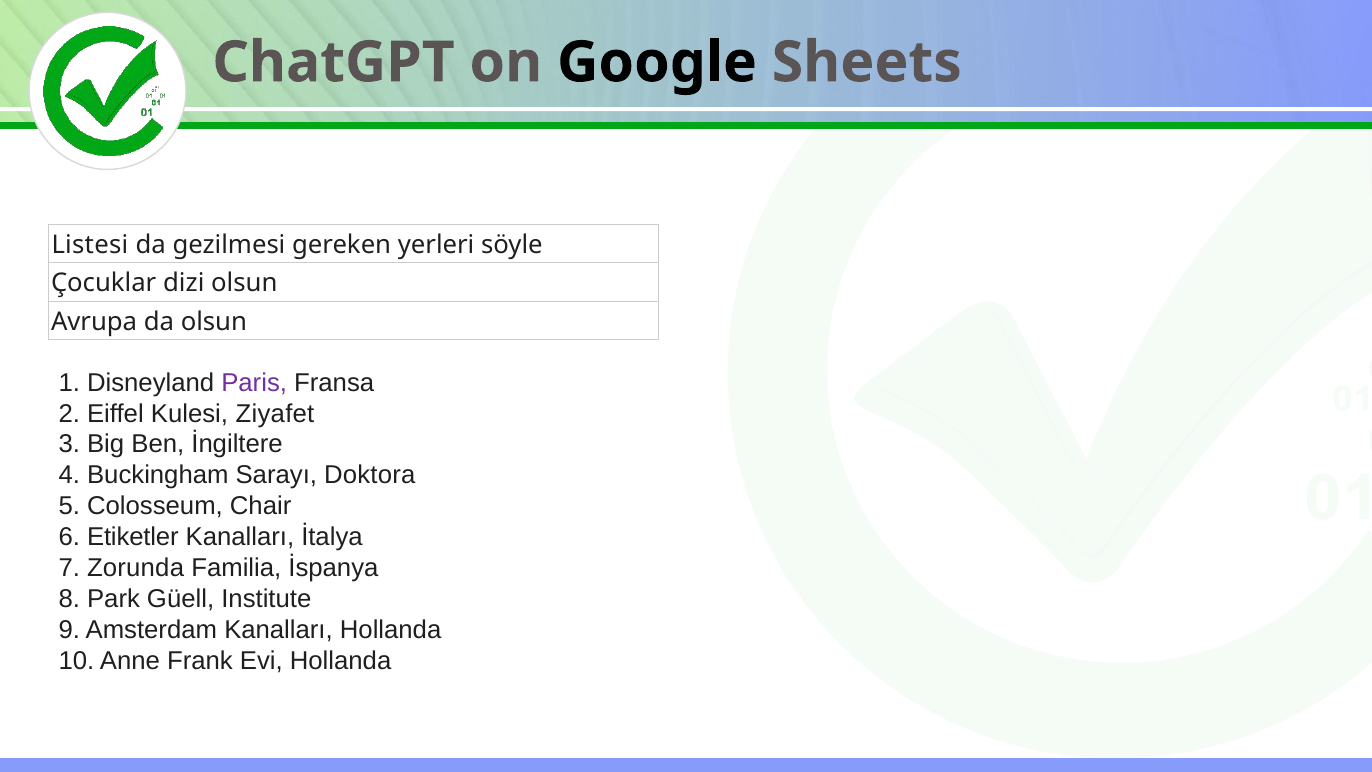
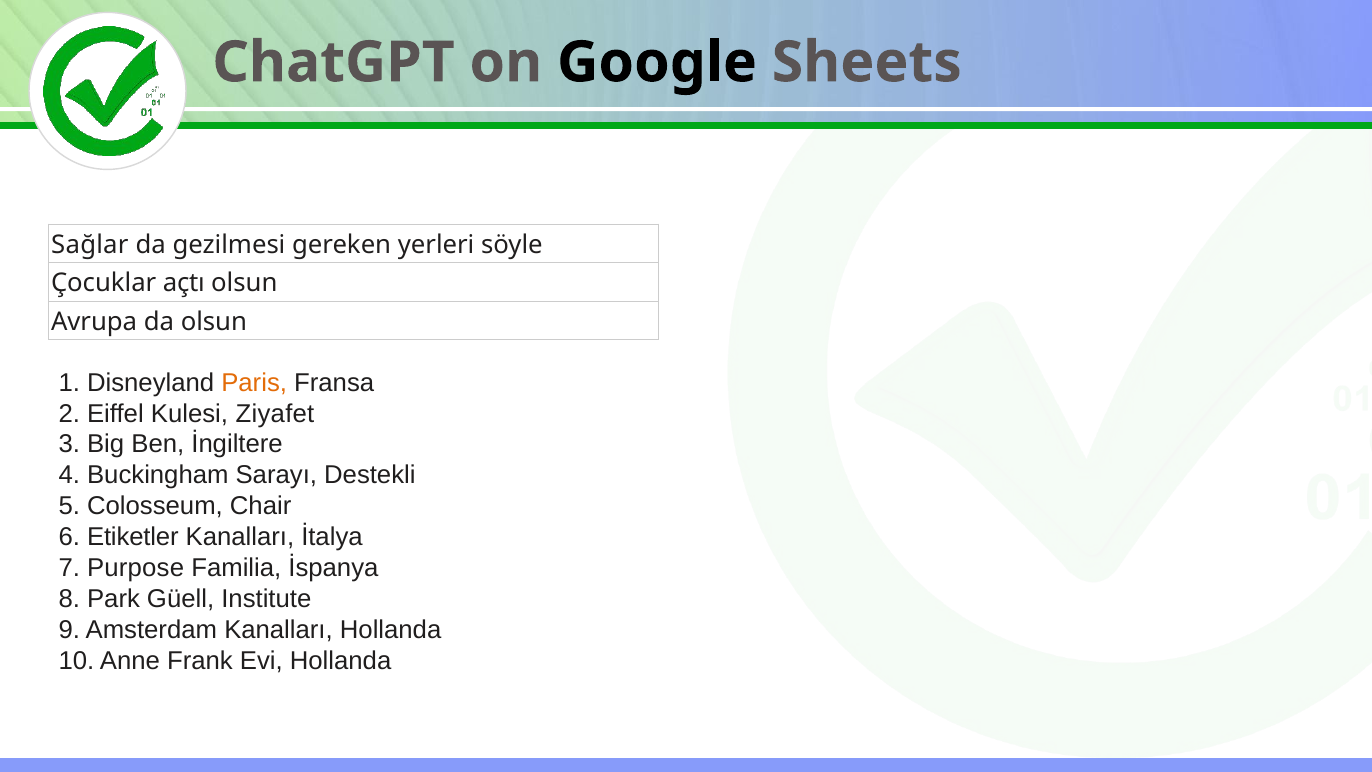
Listesi: Listesi -> Sağlar (90, 245)
dizi: dizi -> açtı (184, 283)
Paris colour: purple -> orange (254, 383)
Doktora: Doktora -> Destekli (370, 475)
Zorunda: Zorunda -> Purpose (136, 568)
